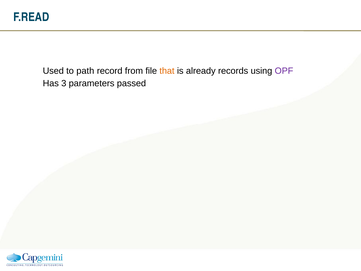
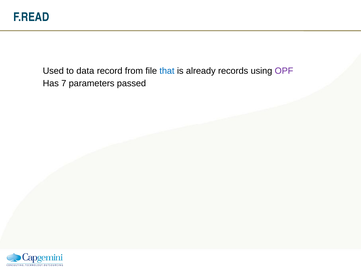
path: path -> data (85, 71)
that colour: orange -> blue (167, 71)
3: 3 -> 7 (64, 83)
